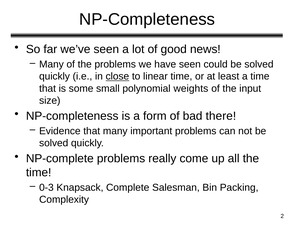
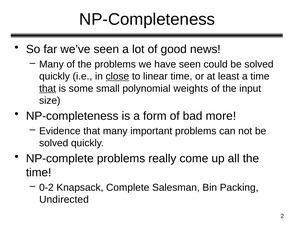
that underline: none -> present (48, 89)
there: there -> more (221, 116)
0-3: 0-3 -> 0-2 (46, 188)
Complexity: Complexity -> Undirected (64, 200)
